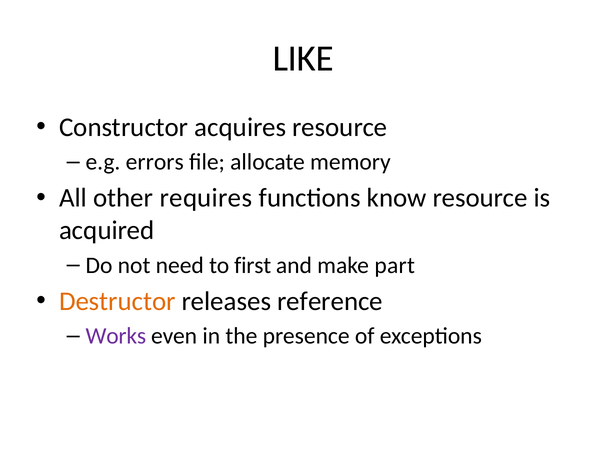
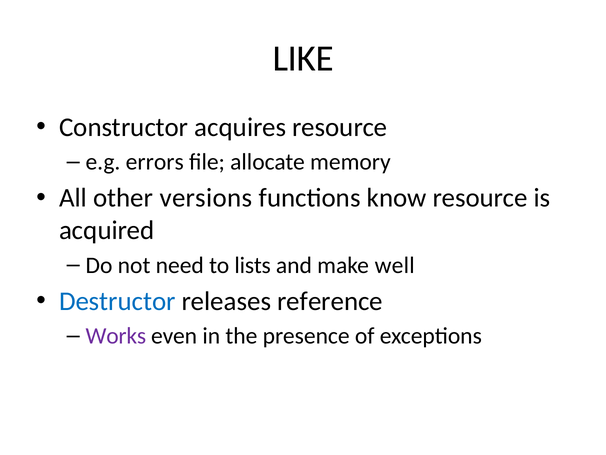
requires: requires -> versions (206, 198)
first: first -> lists (253, 265)
part: part -> well (395, 265)
Destructor colour: orange -> blue (117, 301)
